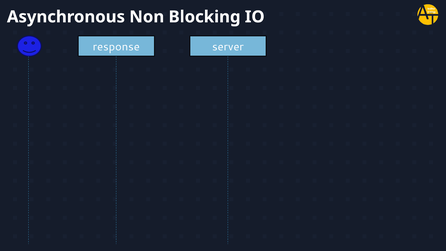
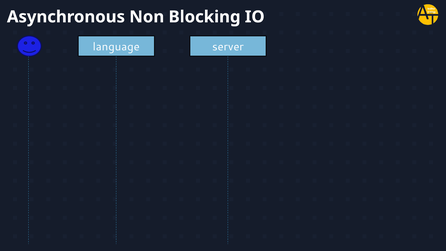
response: response -> language (116, 47)
